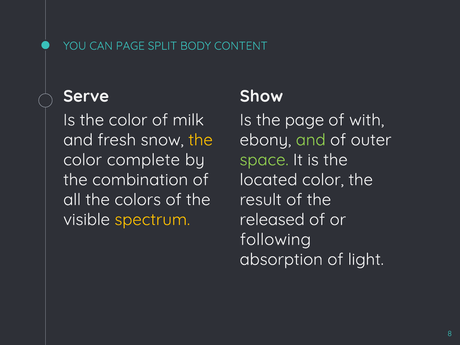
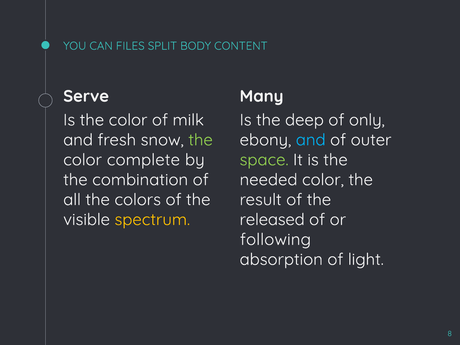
CAN PAGE: PAGE -> FILES (130, 46)
Show: Show -> Many (262, 96)
the page: page -> deep (304, 120)
with: with -> only (367, 120)
the colour: yellow -> light green (201, 140)
and colour: light green -> light blue (311, 140)
located: located -> needed (269, 180)
